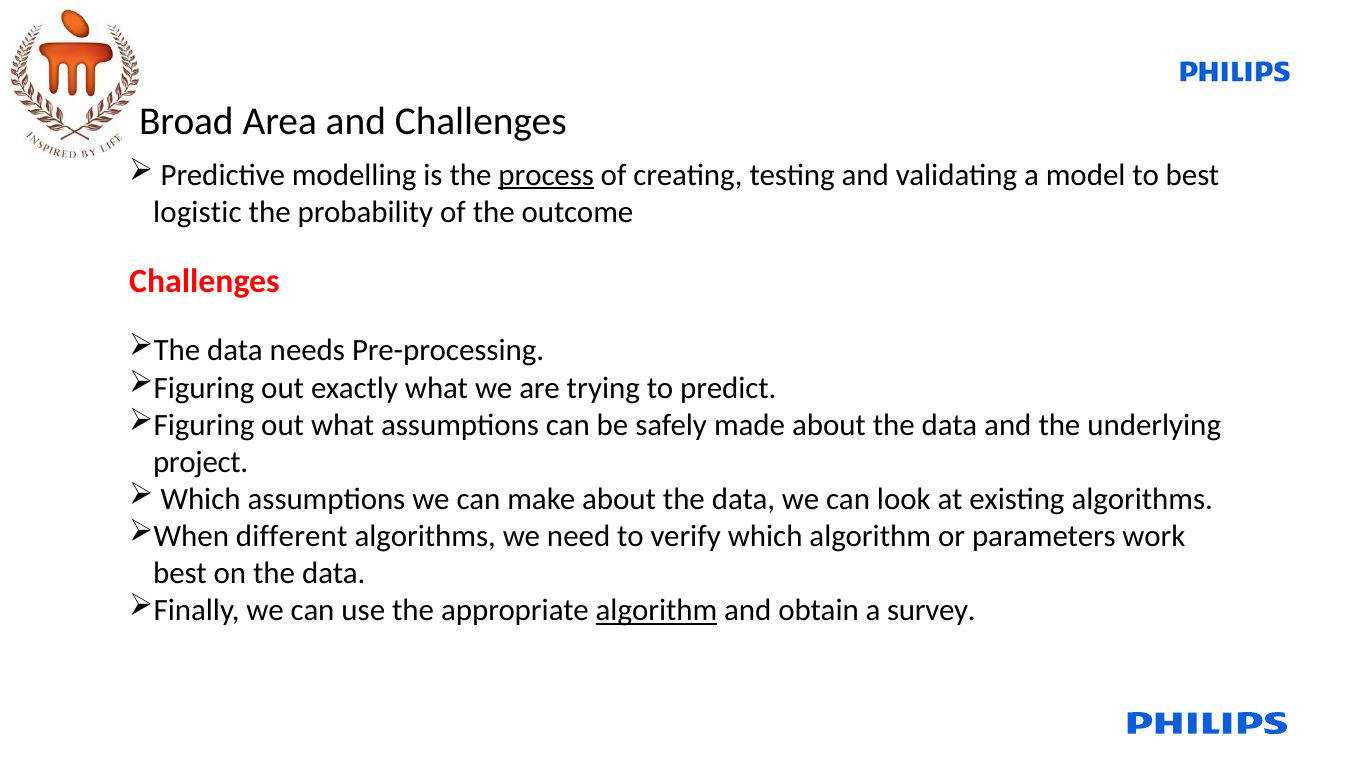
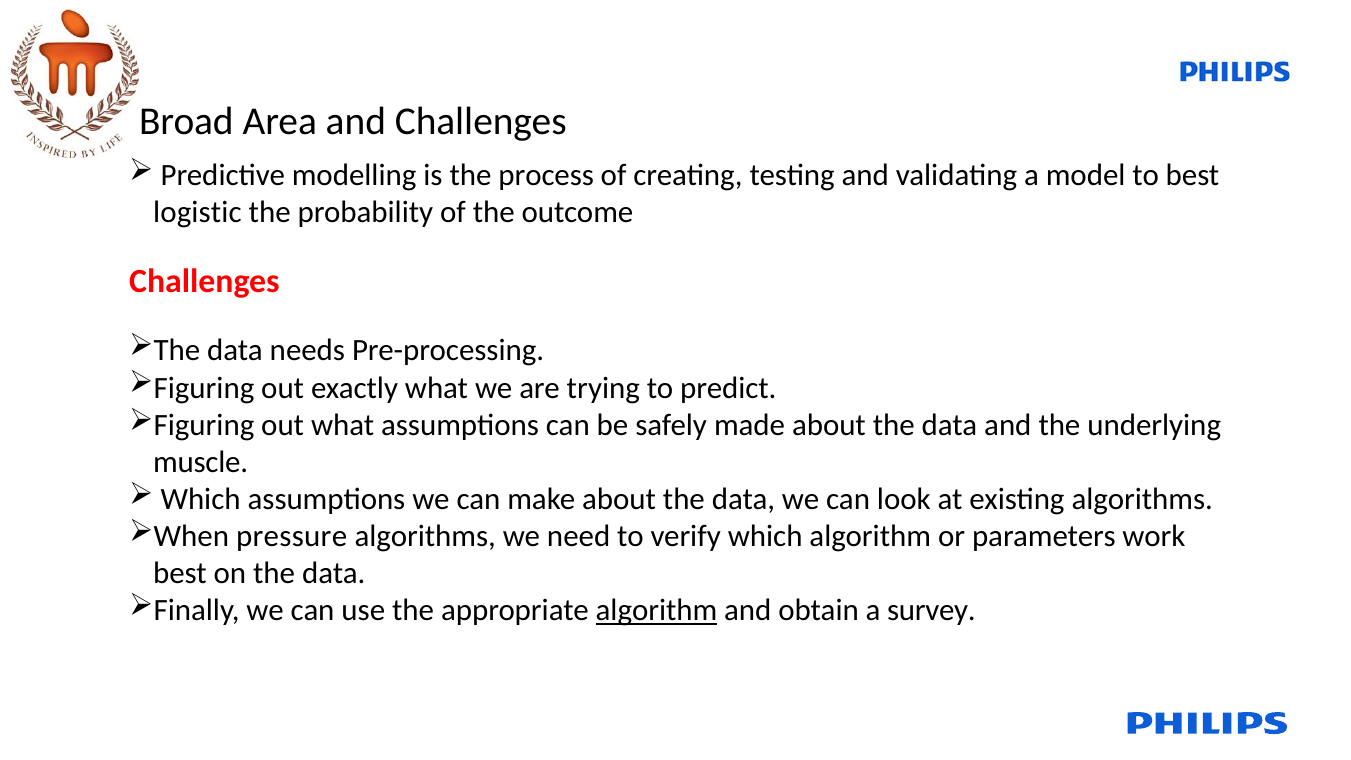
process underline: present -> none (546, 175)
project: project -> muscle (201, 462)
different: different -> pressure (292, 536)
